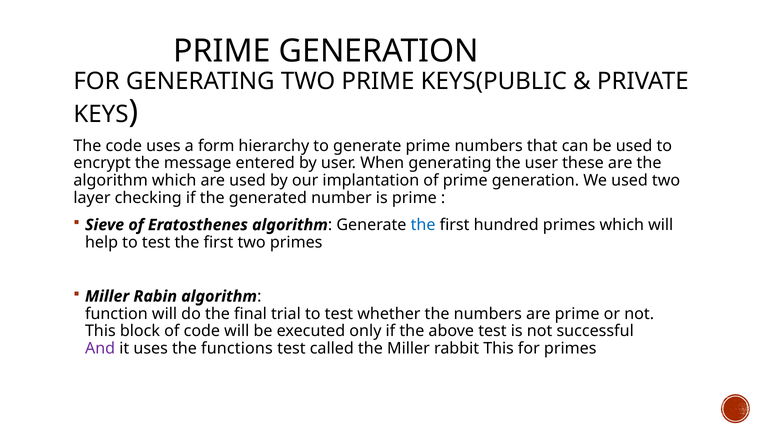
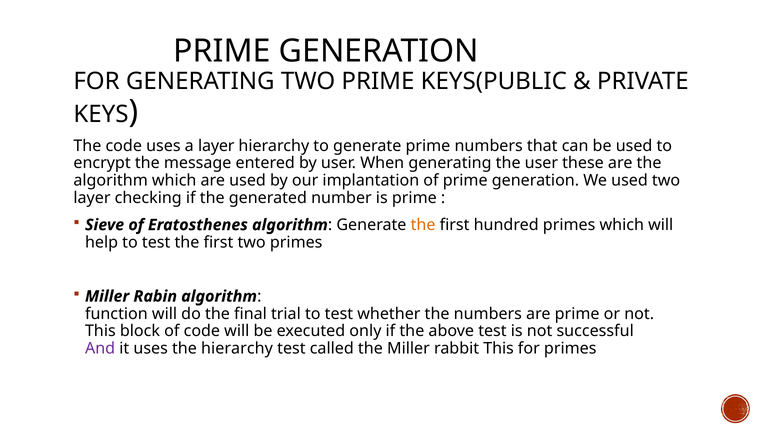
a form: form -> layer (216, 146)
the colour: blue -> orange (423, 225)
the functions: functions -> hierarchy (237, 348)
